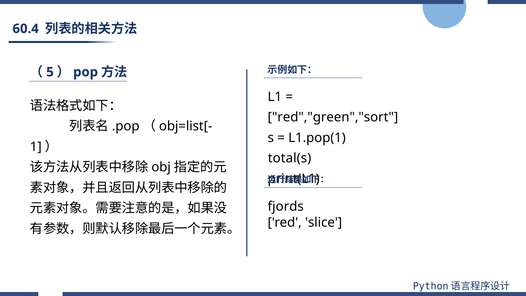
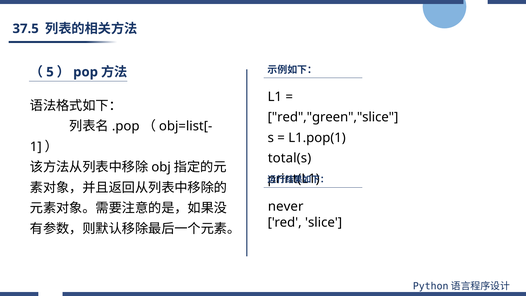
60.4: 60.4 -> 37.5 (26, 29)
red","green","sort: red","green","sort -> red","green","slice (333, 117)
fjords: fjords -> never (286, 206)
